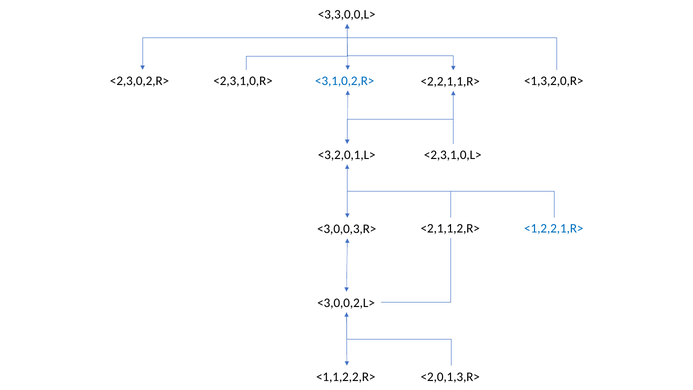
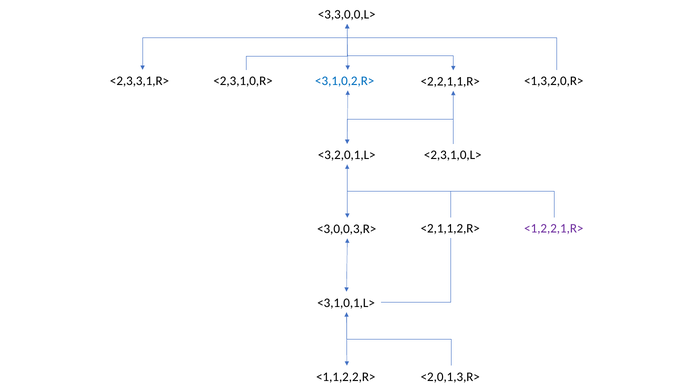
<2,3,0,2,R>: <2,3,0,2,R> -> <2,3,3,1,R> (140, 81)
<1,2,2,1,R> colour: blue -> purple (554, 229)
<3,0,0,2,L>: <3,0,0,2,L> -> <3,1,0,1,L> (346, 303)
